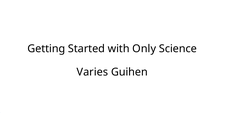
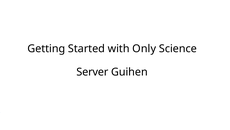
Varies: Varies -> Server (92, 72)
